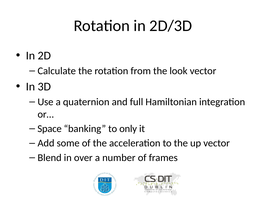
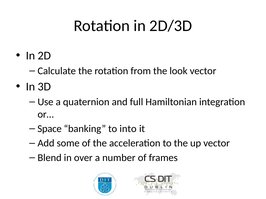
only: only -> into (128, 129)
